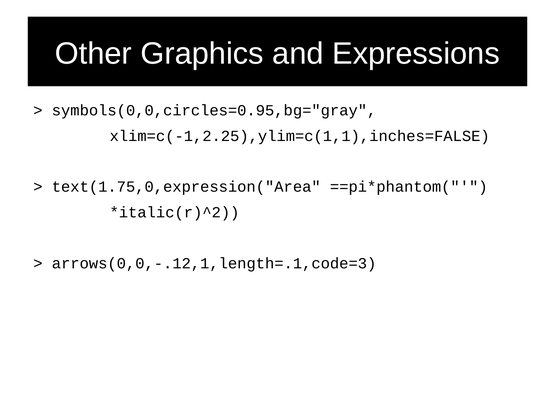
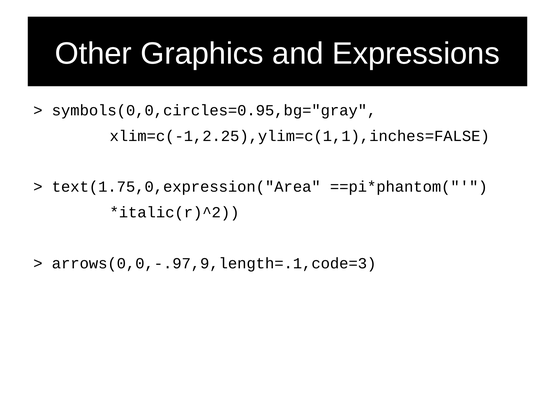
arrows(0,0,-.12,1,length=.1,code=3: arrows(0,0,-.12,1,length=.1,code=3 -> arrows(0,0,-.97,9,length=.1,code=3 (214, 263)
